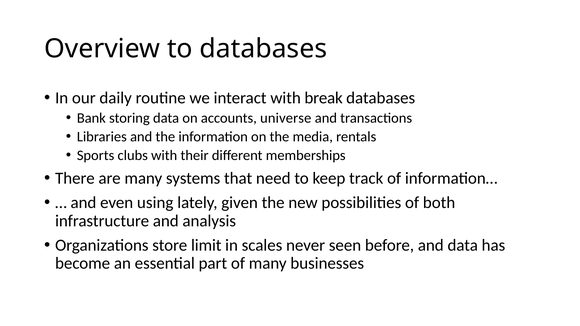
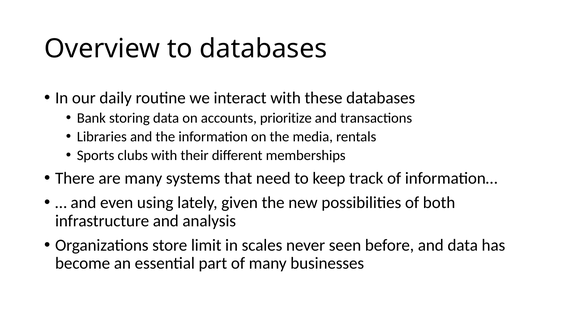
break: break -> these (324, 98)
universe: universe -> prioritize (286, 118)
